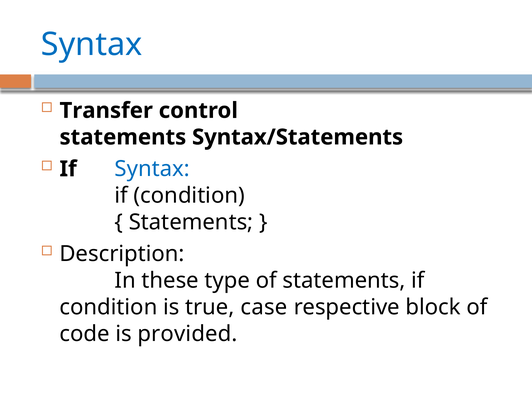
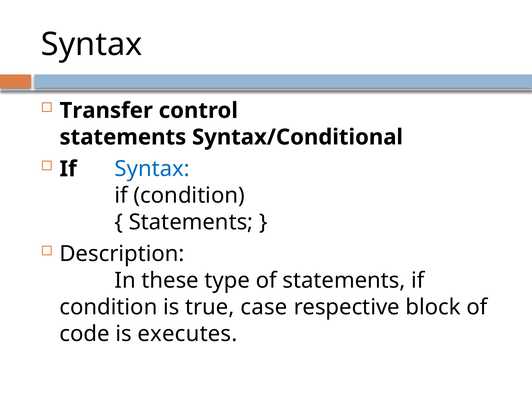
Syntax colour: blue -> black (92, 44)
Syntax/Statements: Syntax/Statements -> Syntax/Conditional (298, 137)
provided: provided -> executes (187, 334)
